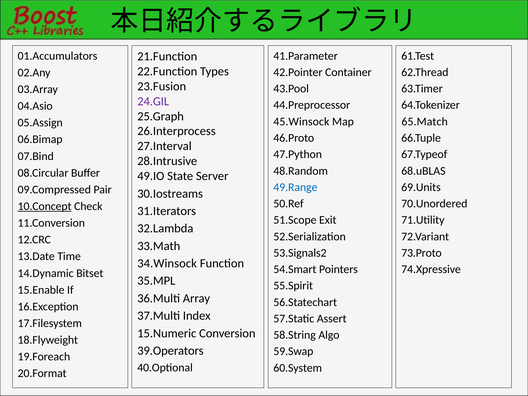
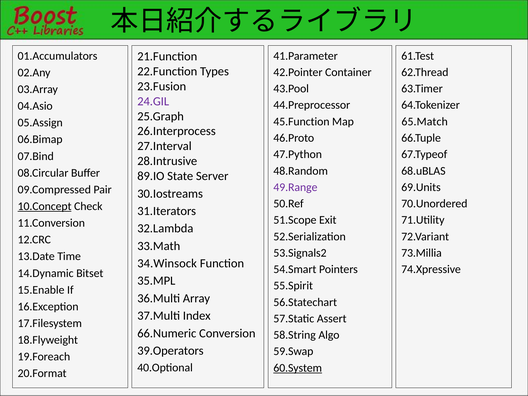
45.Winsock: 45.Winsock -> 45.Function (301, 122)
49.IO: 49.IO -> 89.IO (151, 176)
49.Range colour: blue -> purple (295, 187)
73.Proto: 73.Proto -> 73.Millia (421, 253)
15.Numeric: 15.Numeric -> 66.Numeric (167, 333)
60.System underline: none -> present (298, 368)
